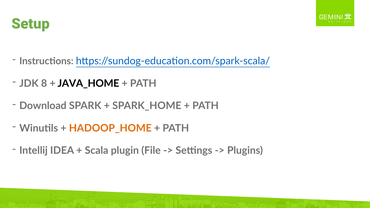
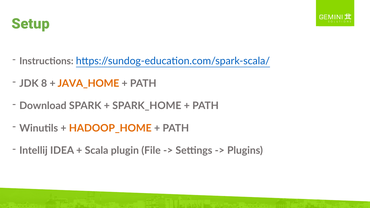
JAVA_HOME colour: black -> orange (88, 83)
